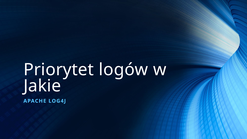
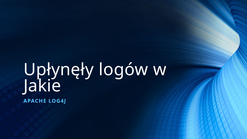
Priorytet: Priorytet -> Upłynęły (59, 70)
